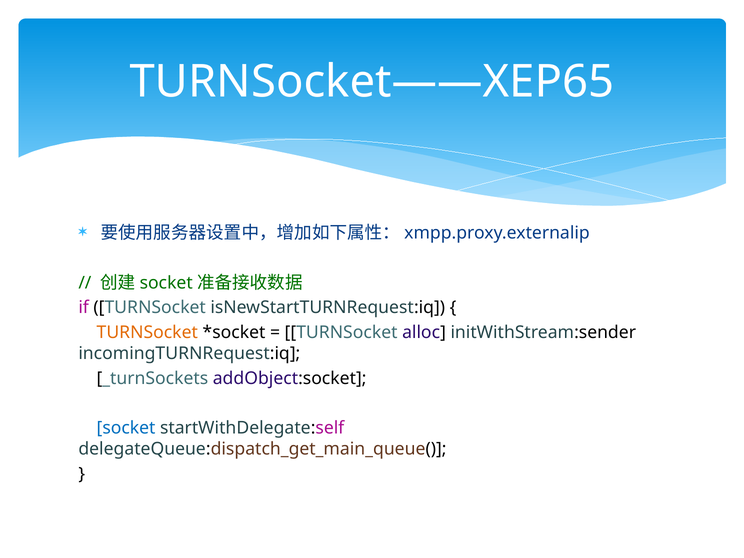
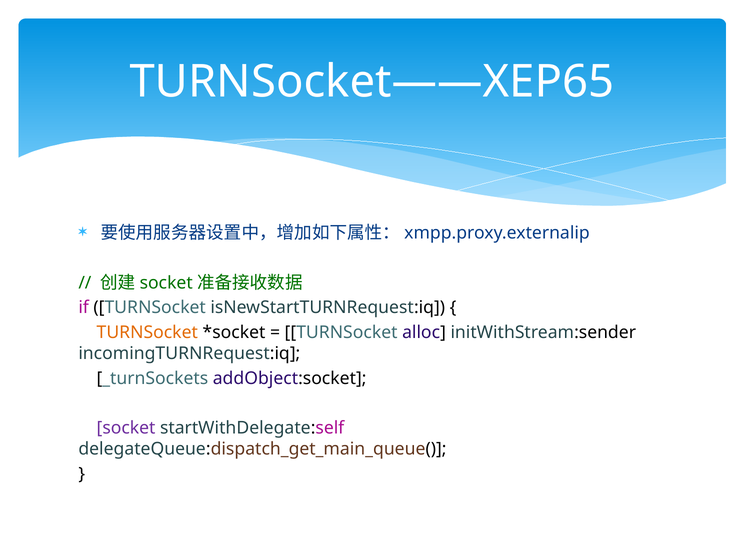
socket colour: blue -> purple (126, 428)
